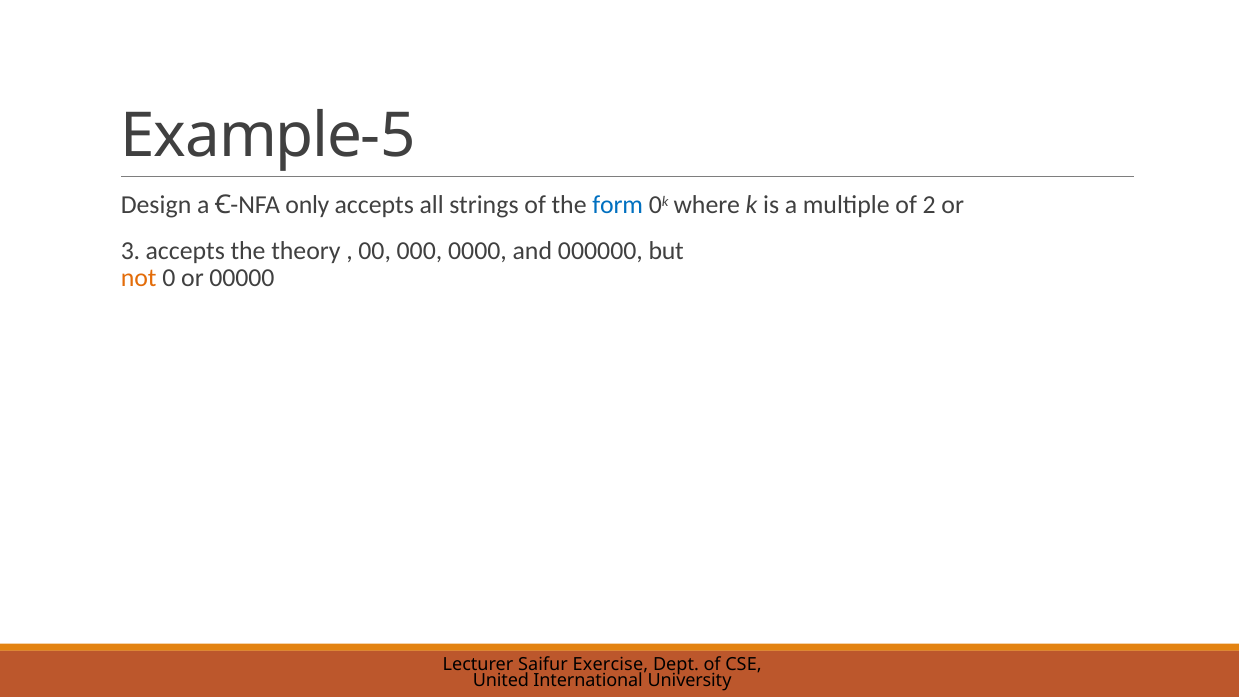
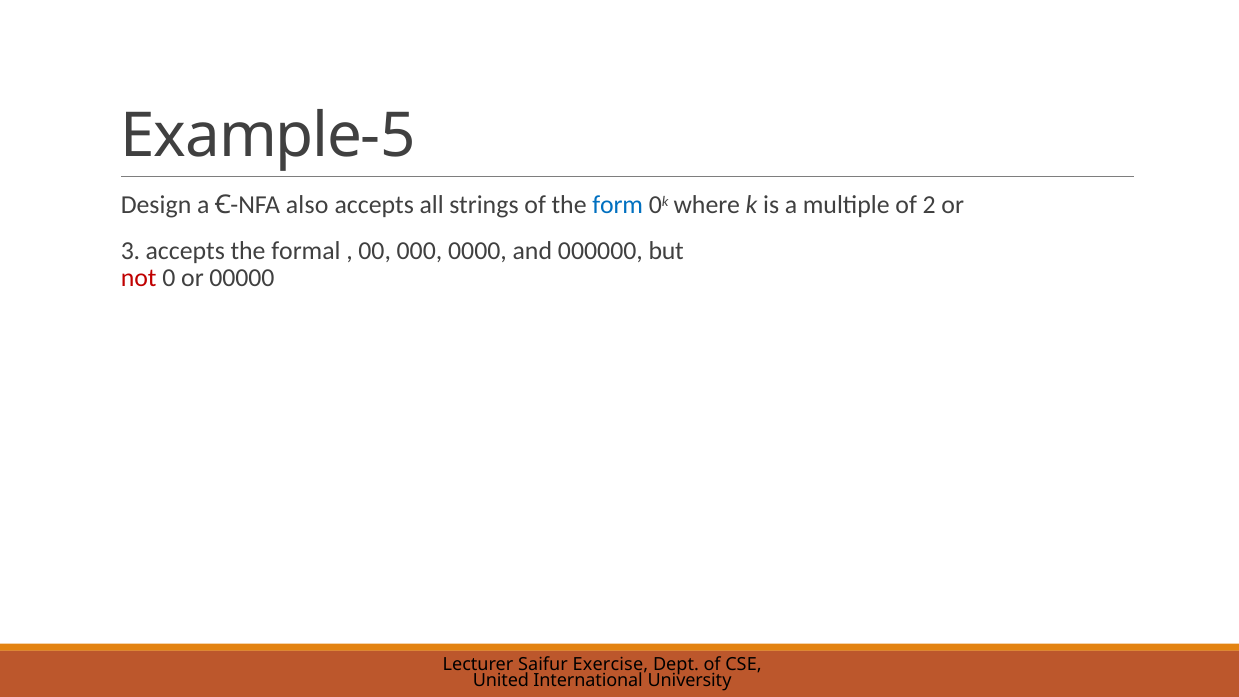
only: only -> also (307, 205)
theory: theory -> formal (306, 250)
not colour: orange -> red (139, 278)
